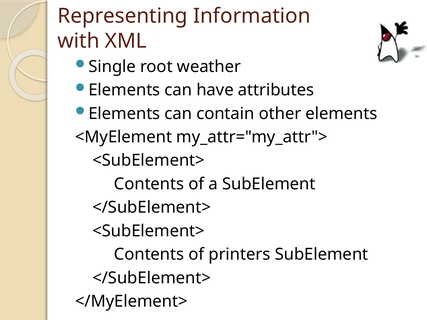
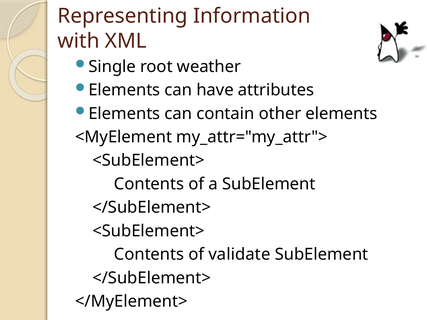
printers: printers -> validate (239, 255)
